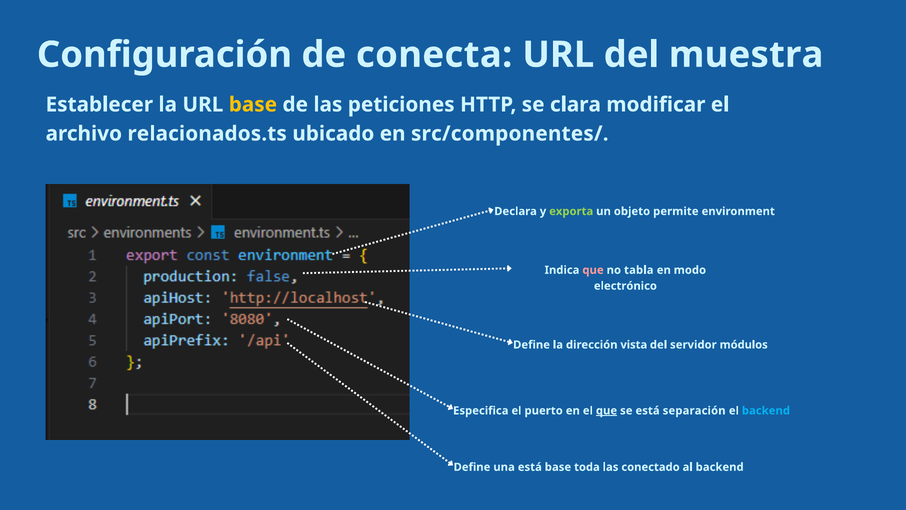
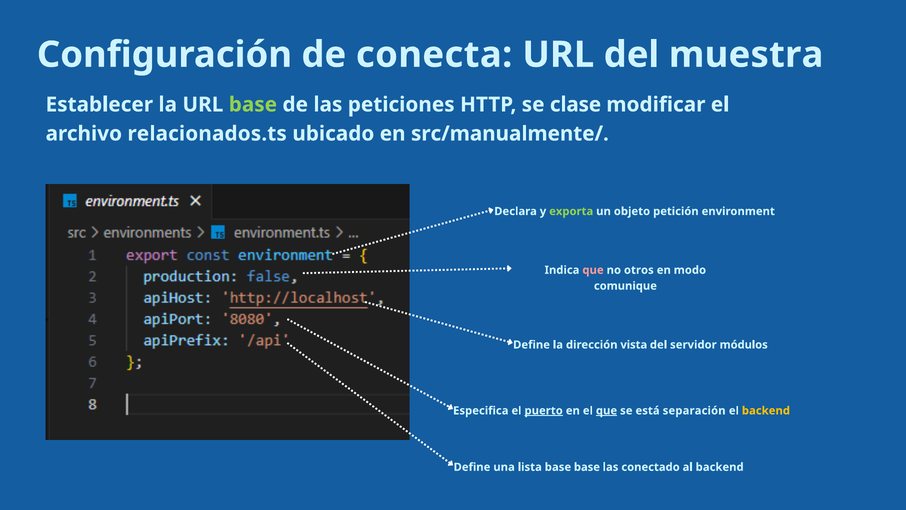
base colour: yellow -> light green (253, 105)
clara: clara -> clase (576, 105)
src/componentes/: src/componentes/ -> src/manualmente/ (510, 134)
permite: permite -> petición (676, 211)
tabla: tabla -> otros (639, 270)
electrónico: electrónico -> comunique (625, 286)
puerto underline: none -> present (544, 410)
backend colour: light blue -> yellow (766, 410)
una está: está -> lista (530, 467)
base toda: toda -> base (587, 467)
